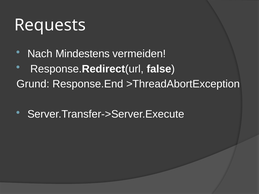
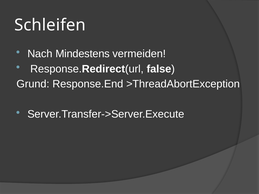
Requests: Requests -> Schleifen (50, 25)
